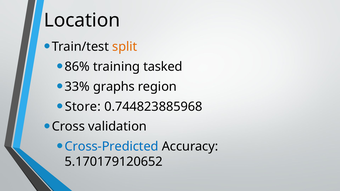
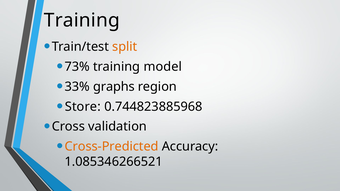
Location: Location -> Training (82, 20)
86%: 86% -> 73% (77, 67)
tasked: tasked -> model (163, 67)
Cross-Predicted colour: blue -> orange (112, 147)
5.170179120652: 5.170179120652 -> 1.085346266521 (114, 162)
